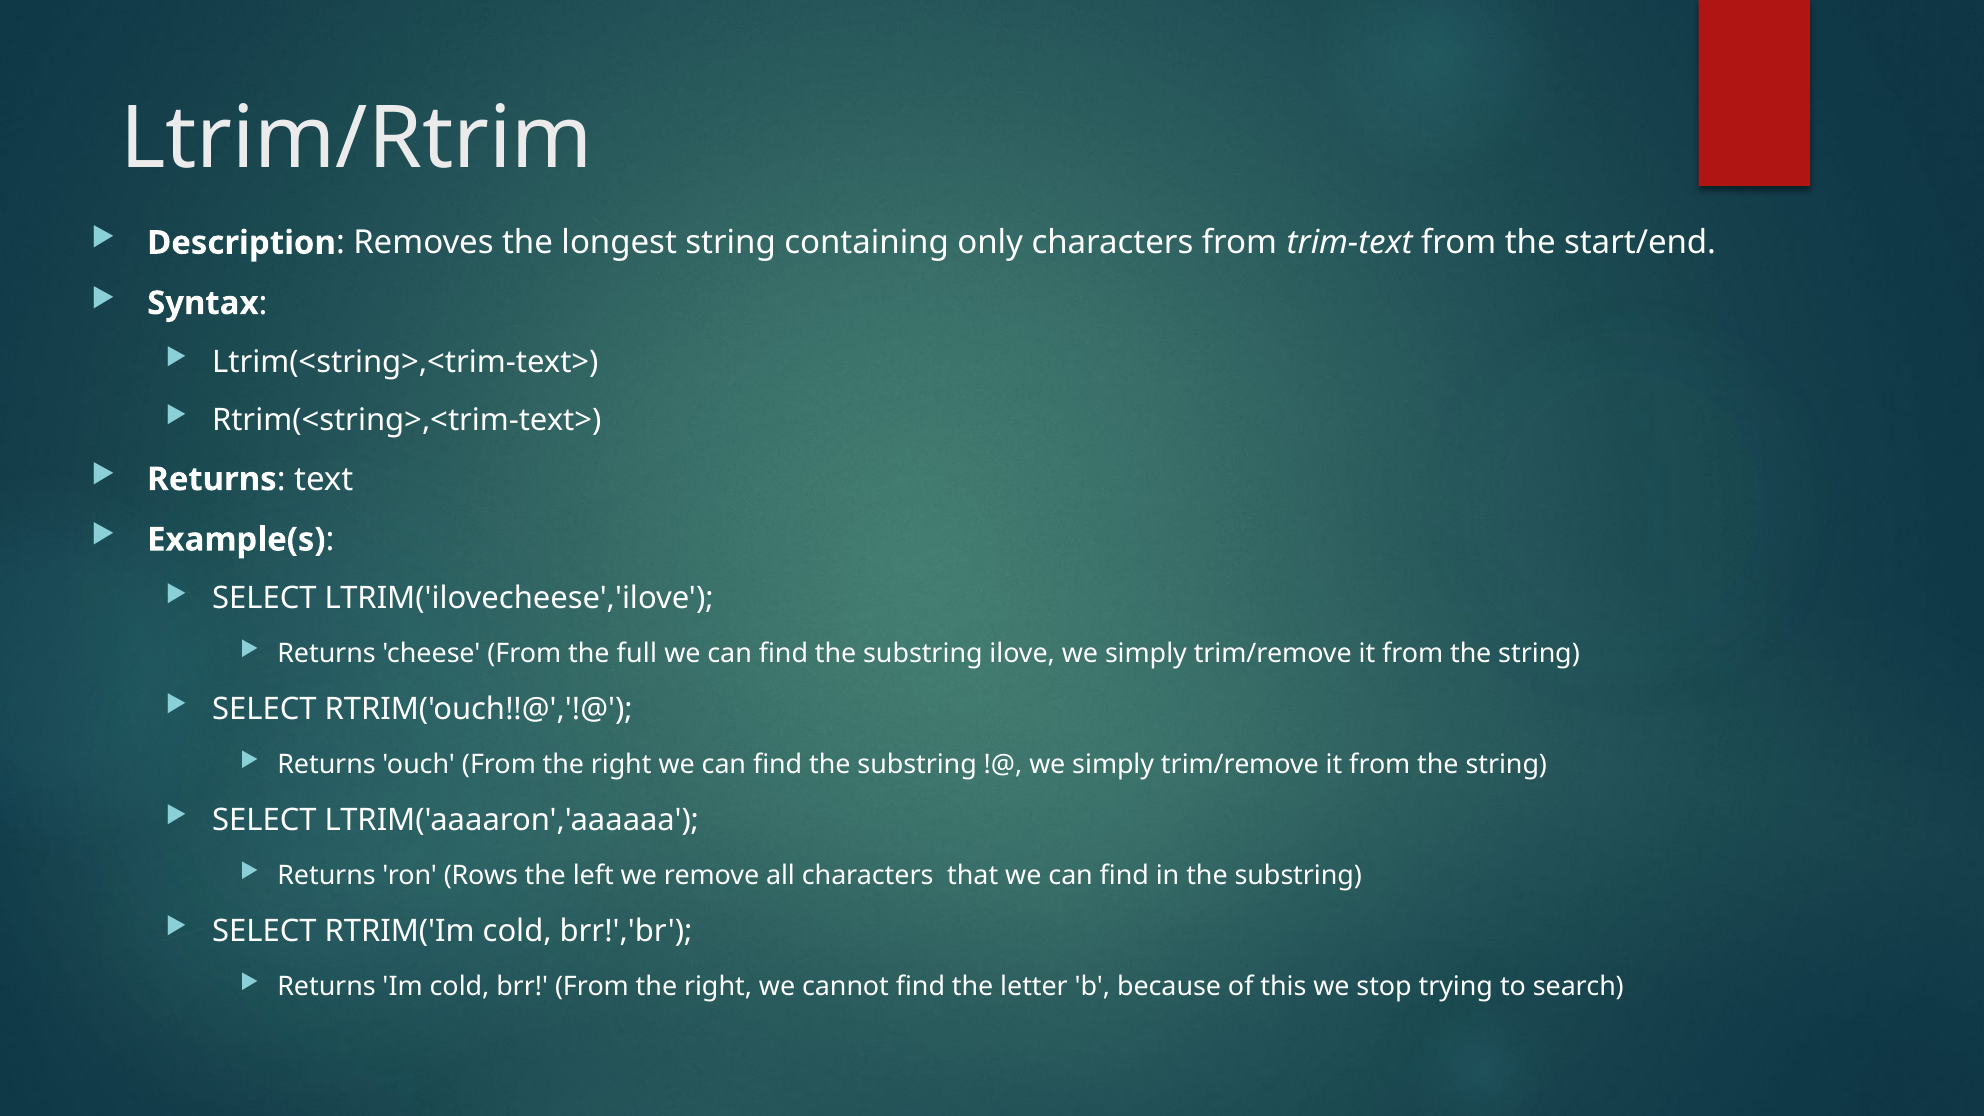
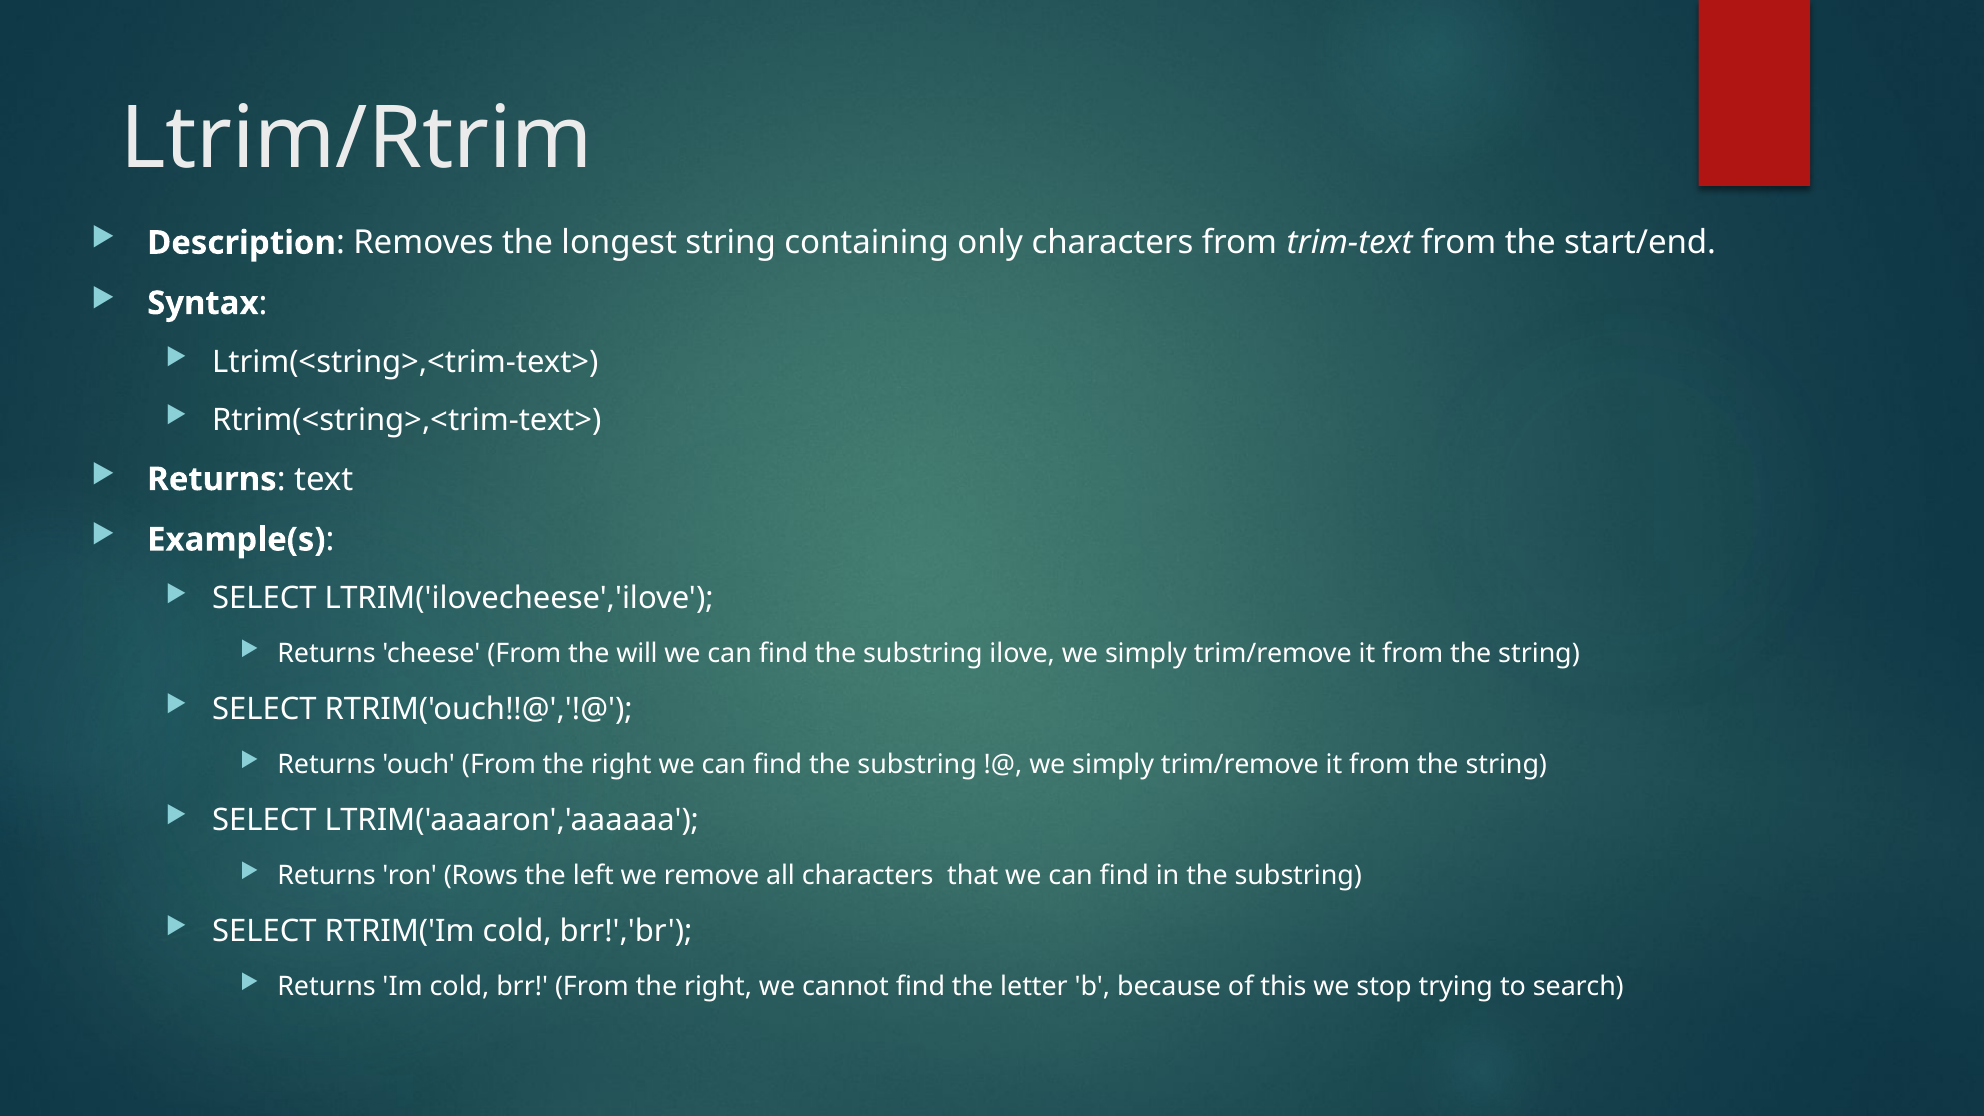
full: full -> will (637, 654)
